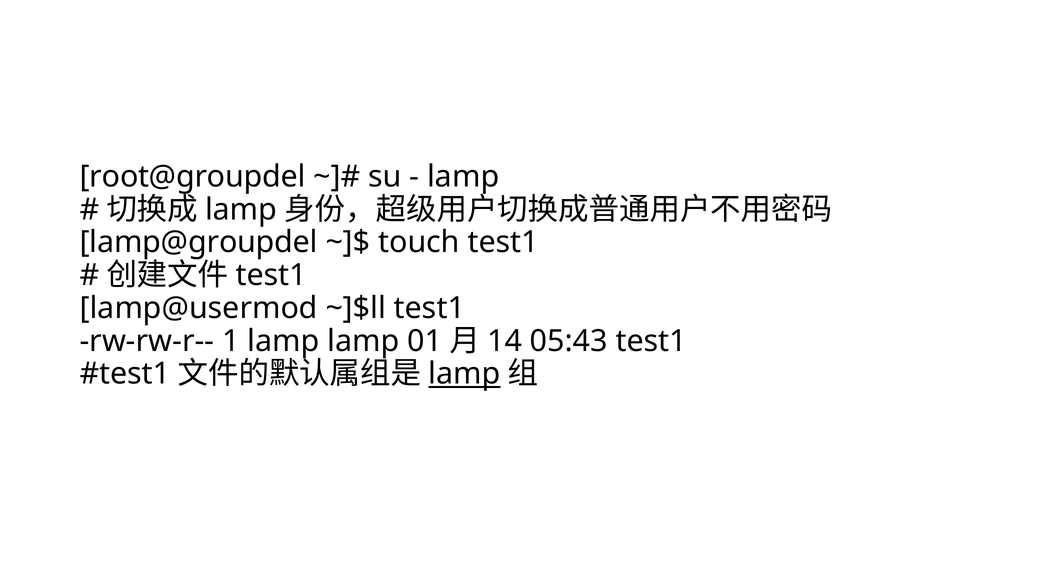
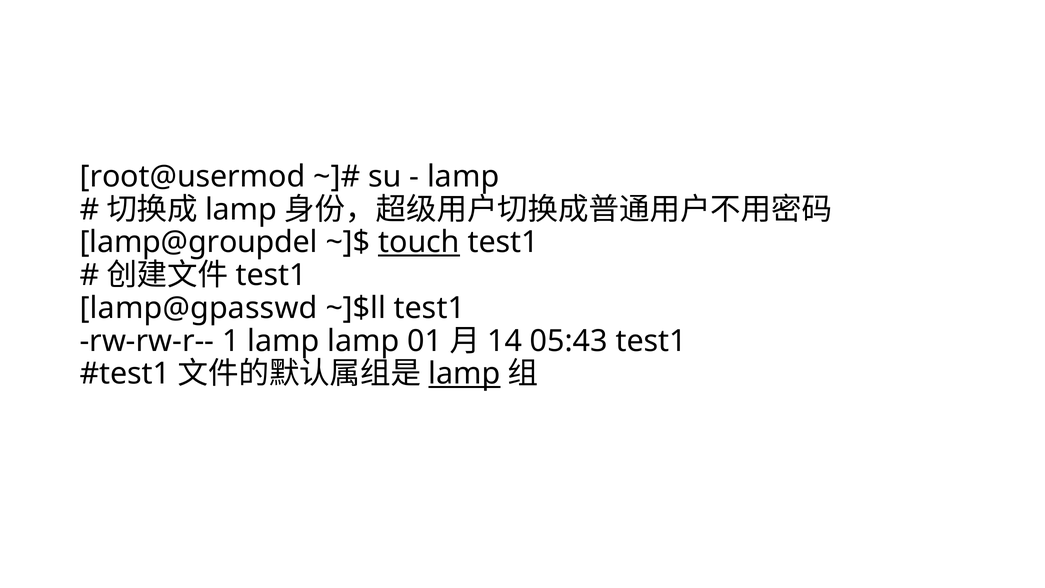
root@groupdel: root@groupdel -> root@usermod (193, 177)
touch underline: none -> present (419, 242)
lamp@usermod: lamp@usermod -> lamp@gpasswd (199, 308)
